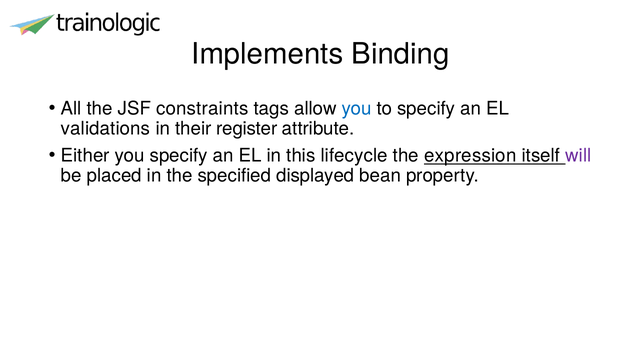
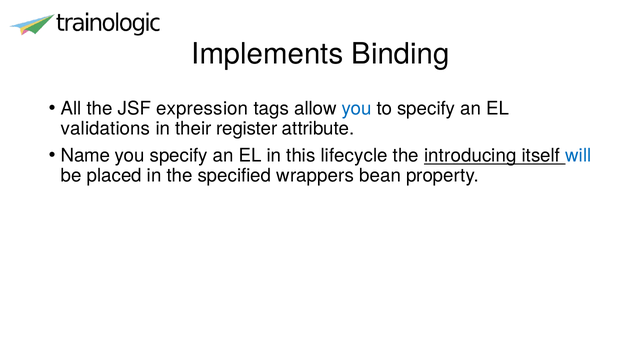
constraints: constraints -> expression (202, 108)
Either: Either -> Name (85, 155)
expression: expression -> introducing (470, 155)
will colour: purple -> blue (578, 155)
displayed: displayed -> wrappers (315, 175)
